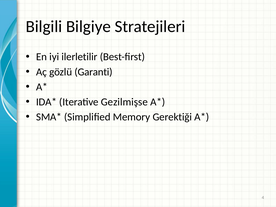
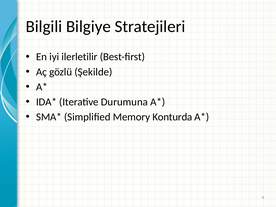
Garanti: Garanti -> Şekilde (93, 72)
Gezilmişse: Gezilmişse -> Durumuna (124, 102)
Gerektiği: Gerektiği -> Konturda (172, 117)
